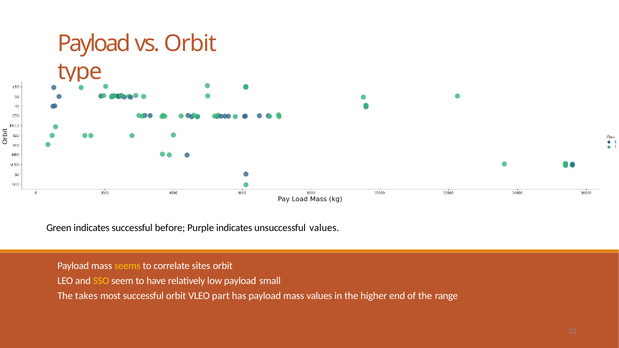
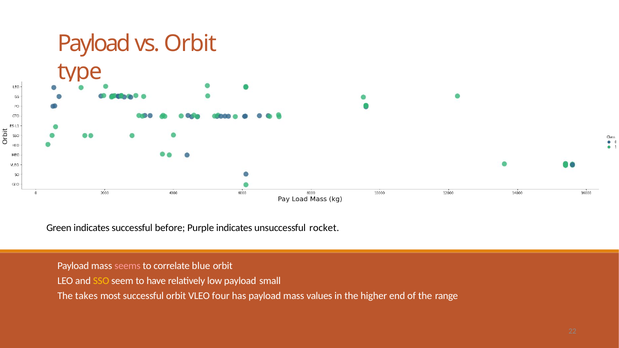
unsuccessful values: values -> rocket (324, 228)
seems colour: yellow -> pink (128, 266)
sites: sites -> blue (201, 266)
part: part -> four (221, 296)
